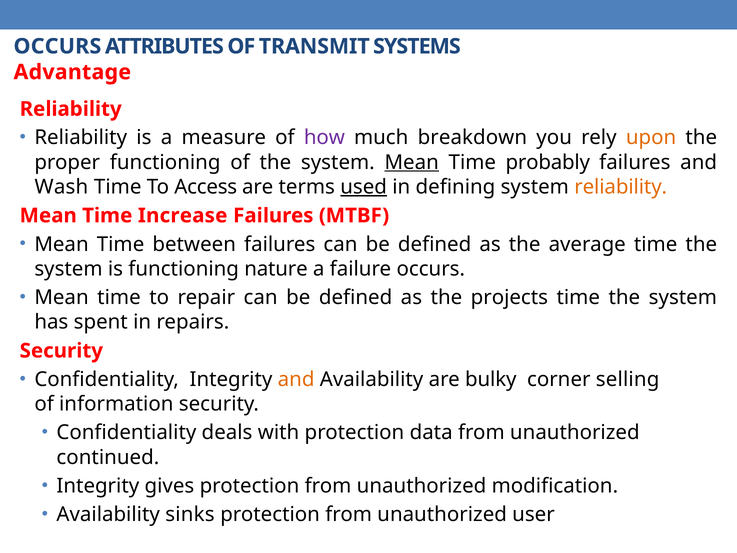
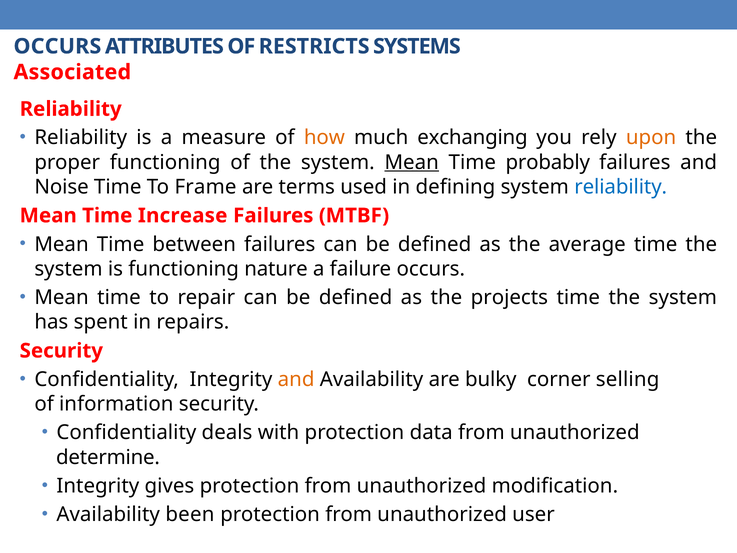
TRANSMIT: TRANSMIT -> RESTRICTS (314, 46)
Advantage: Advantage -> Associated (72, 72)
how colour: purple -> orange (324, 138)
breakdown: breakdown -> exchanging (473, 138)
Wash: Wash -> Noise (62, 187)
Access: Access -> Frame (206, 187)
used underline: present -> none (364, 187)
reliability colour: orange -> blue (621, 187)
continued: continued -> determine (108, 457)
sinks: sinks -> been (190, 514)
